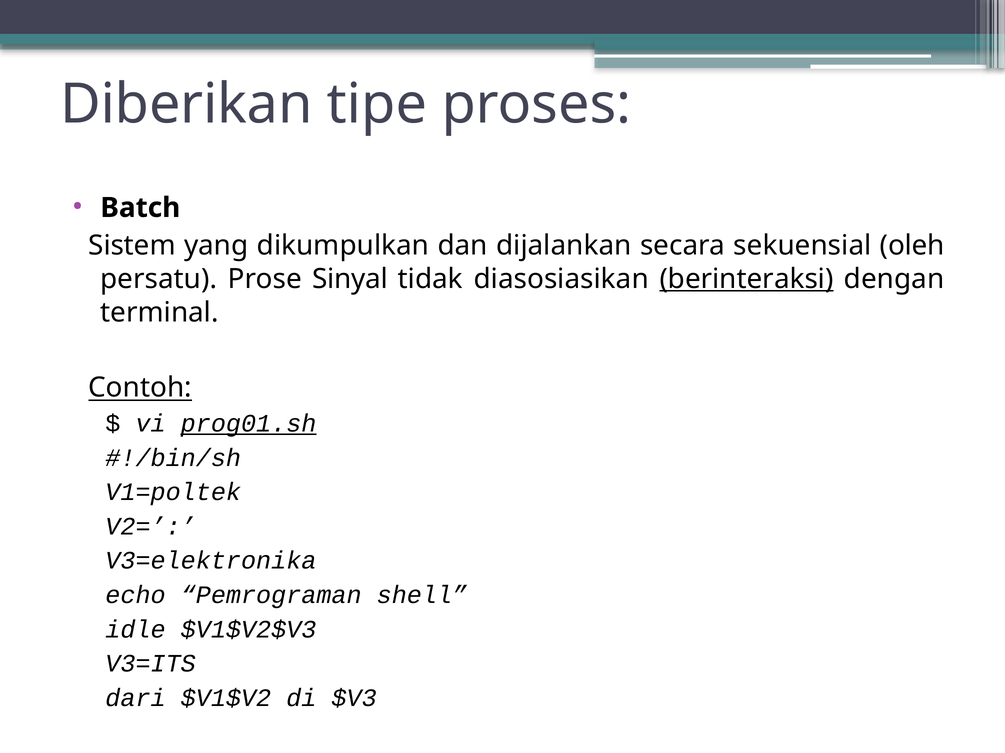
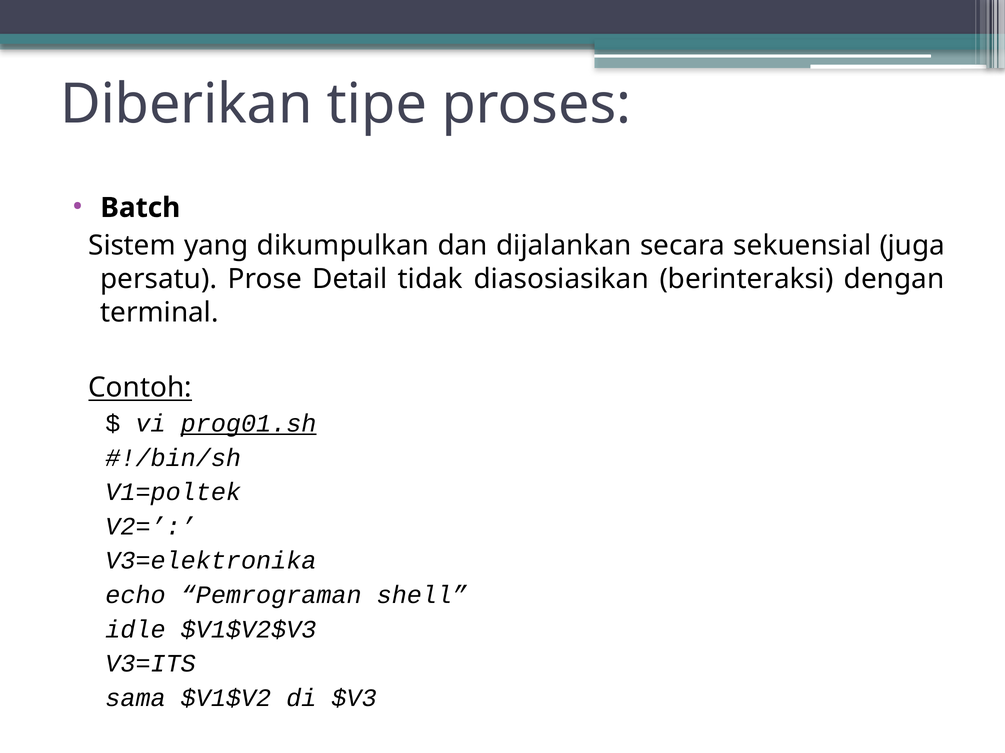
oleh: oleh -> juga (912, 246)
Sinyal: Sinyal -> Detail (350, 279)
berinteraksi underline: present -> none (747, 279)
dari: dari -> sama (136, 699)
